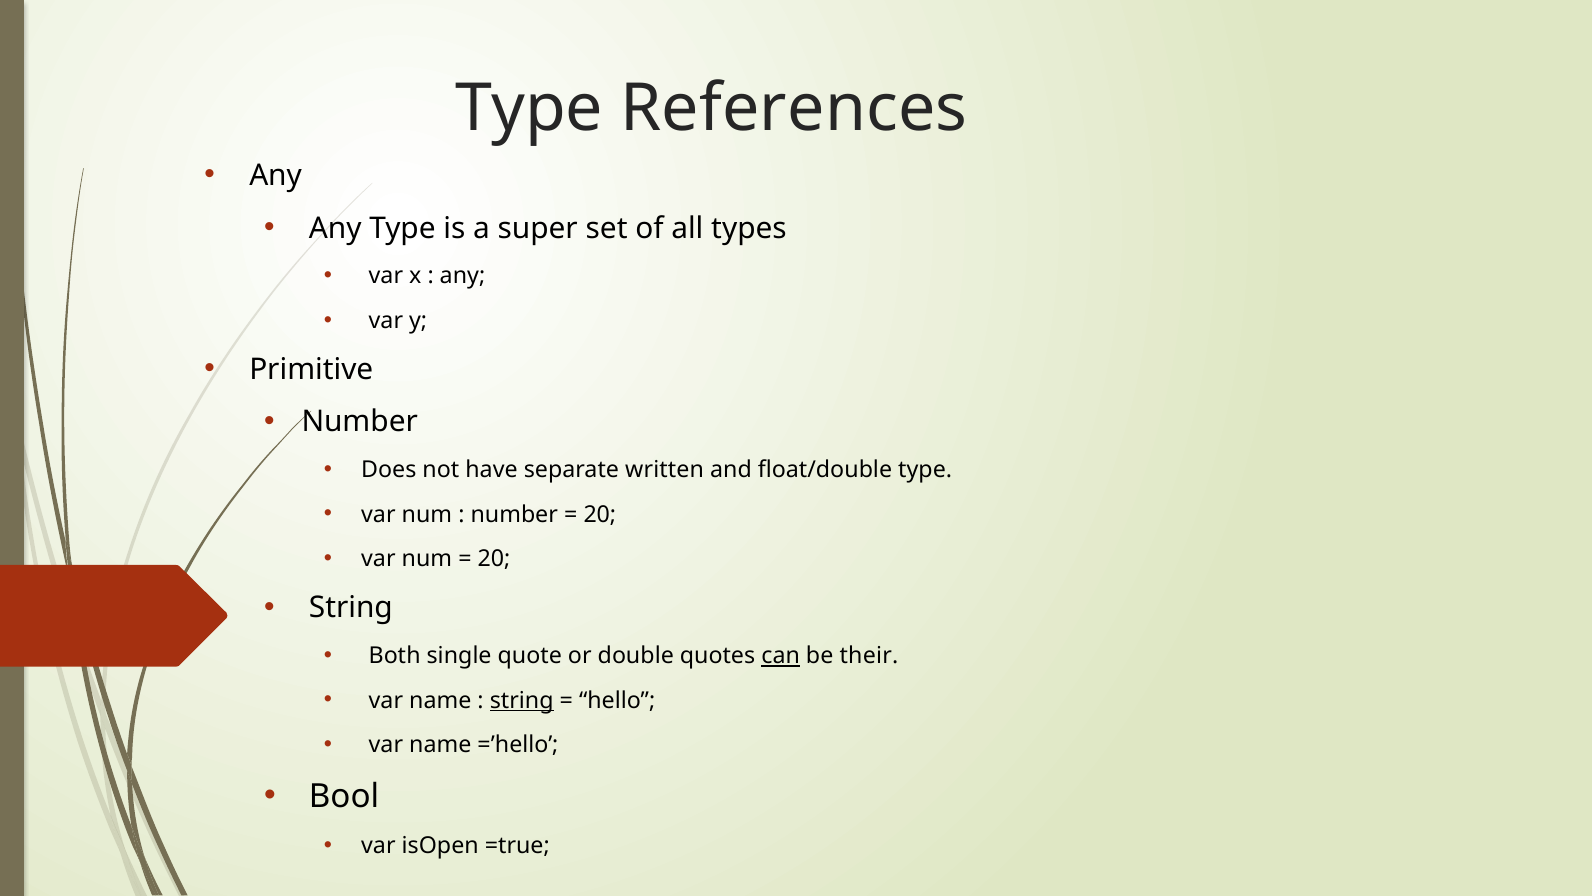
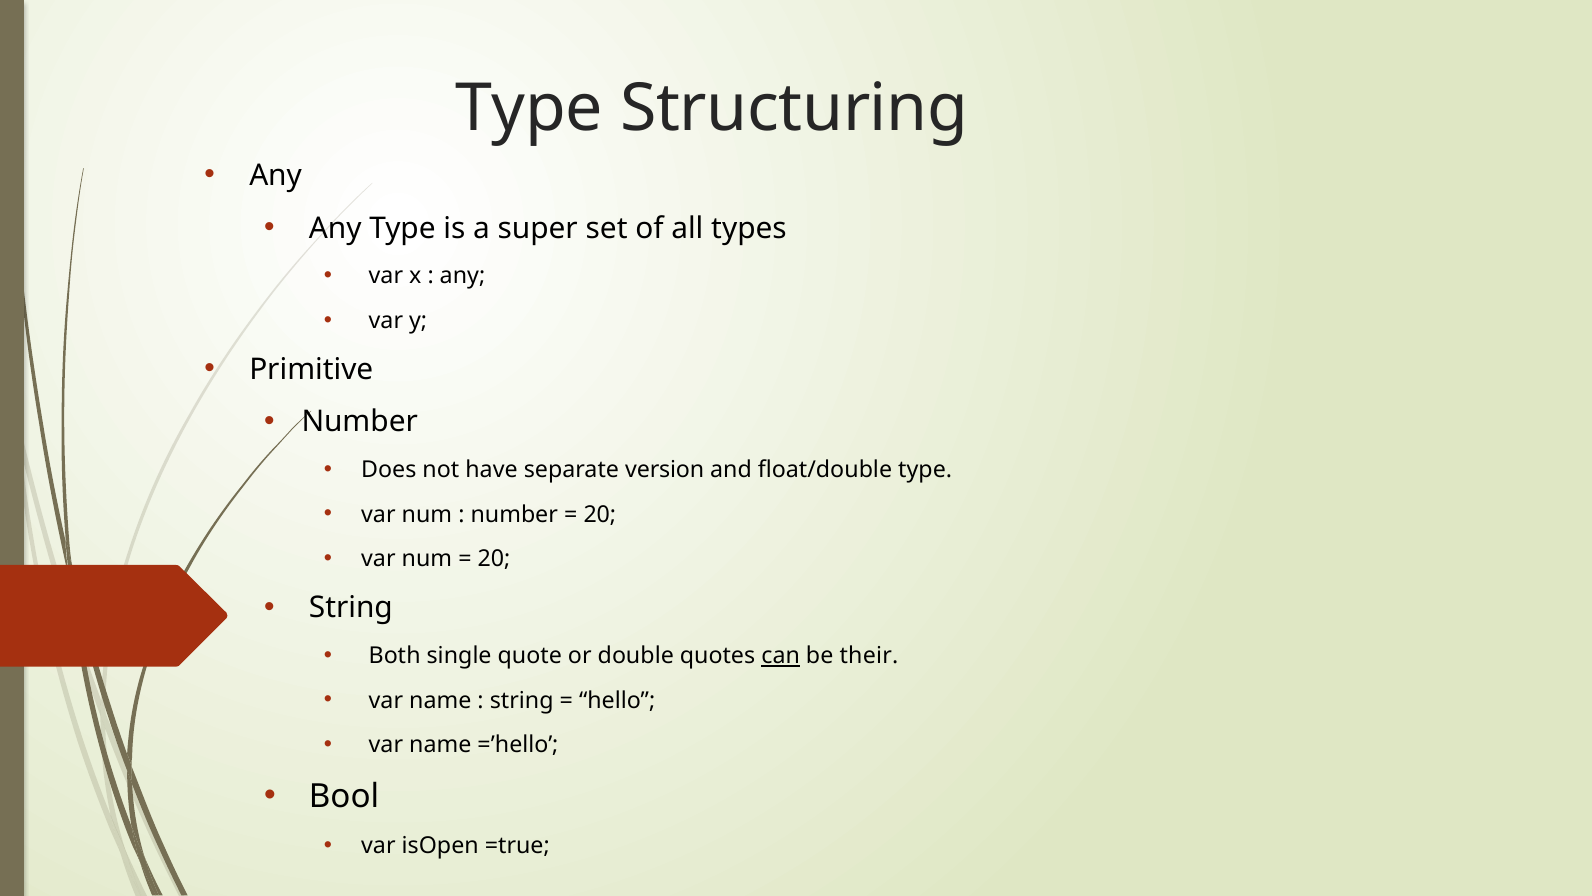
References: References -> Structuring (794, 109)
written: written -> version (665, 470)
string underline: present -> none (522, 700)
